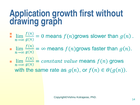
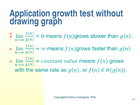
first: first -> test (87, 13)
